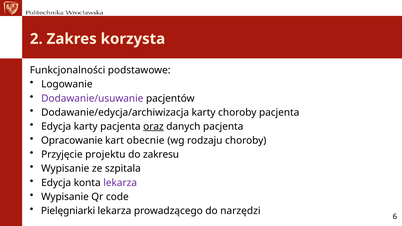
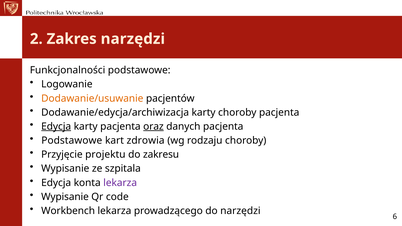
Zakres korzysta: korzysta -> narzędzi (133, 39)
Dodawanie/usuwanie colour: purple -> orange (92, 98)
Edycja underline: none -> present (56, 127)
Opracowanie: Opracowanie -> Podstawowe (72, 141)
obecnie: obecnie -> zdrowia (146, 141)
Pielęgniarki: Pielęgniarki -> Workbench (68, 211)
